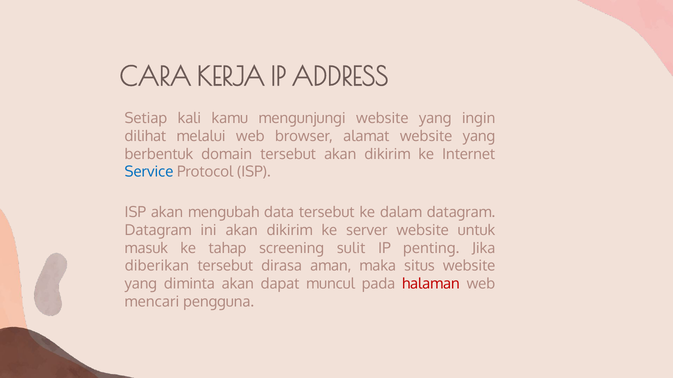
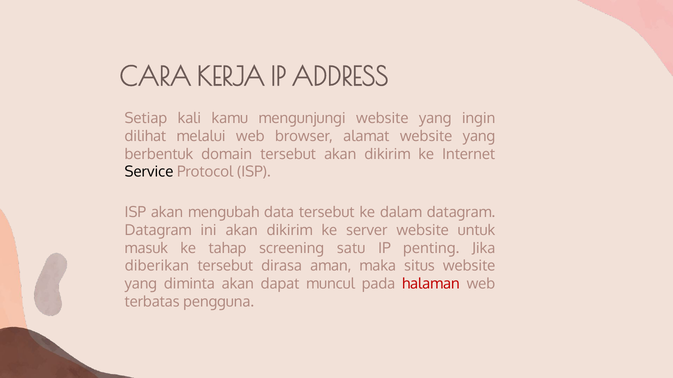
Service colour: blue -> black (149, 172)
sulit: sulit -> satu (351, 249)
mencari: mencari -> terbatas (152, 302)
